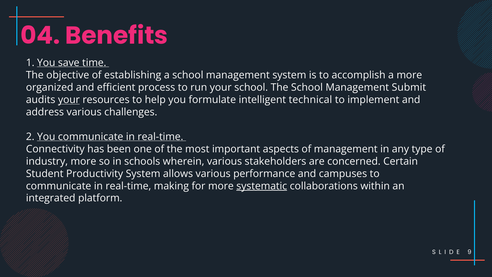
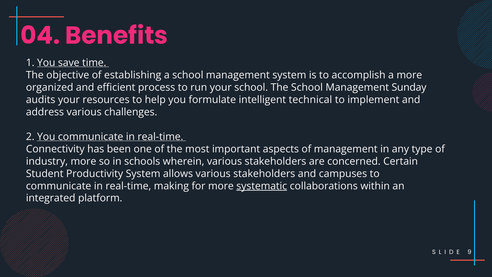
Submit: Submit -> Sunday (409, 87)
your underline: present -> none (69, 100)
allows various performance: performance -> stakeholders (264, 173)
